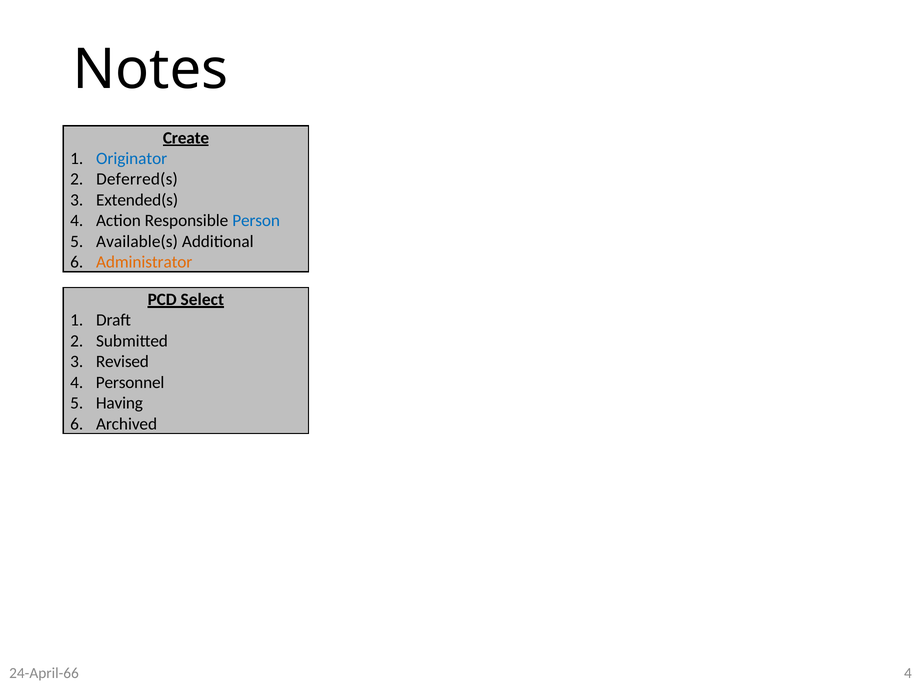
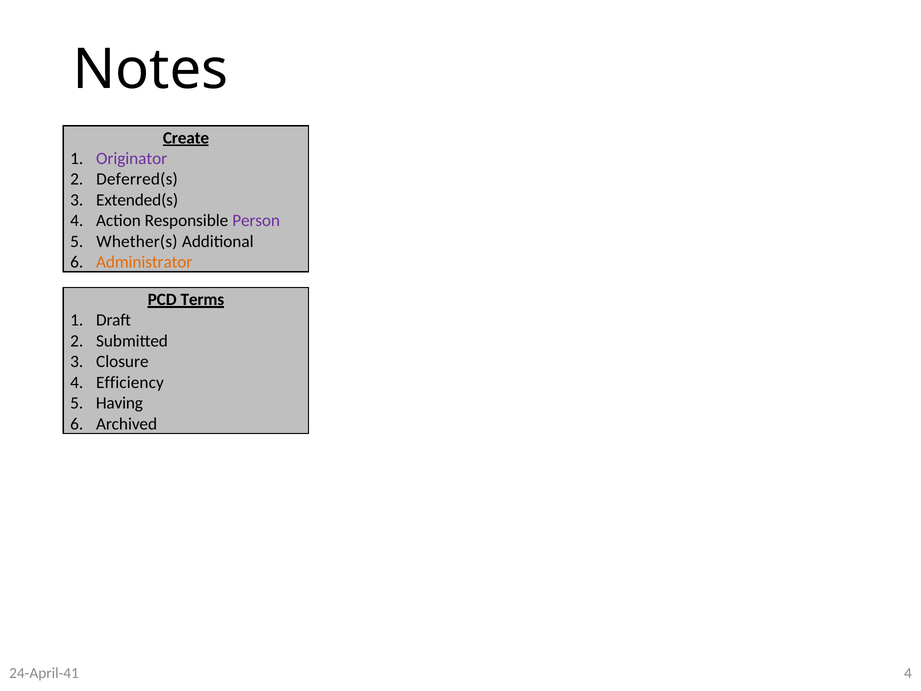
Originator colour: blue -> purple (132, 159)
Person colour: blue -> purple (256, 221)
Available(s: Available(s -> Whether(s (137, 241)
Select: Select -> Terms (202, 299)
Revised: Revised -> Closure (122, 362)
Personnel: Personnel -> Efficiency (130, 382)
24-April-66: 24-April-66 -> 24-April-41 (44, 673)
